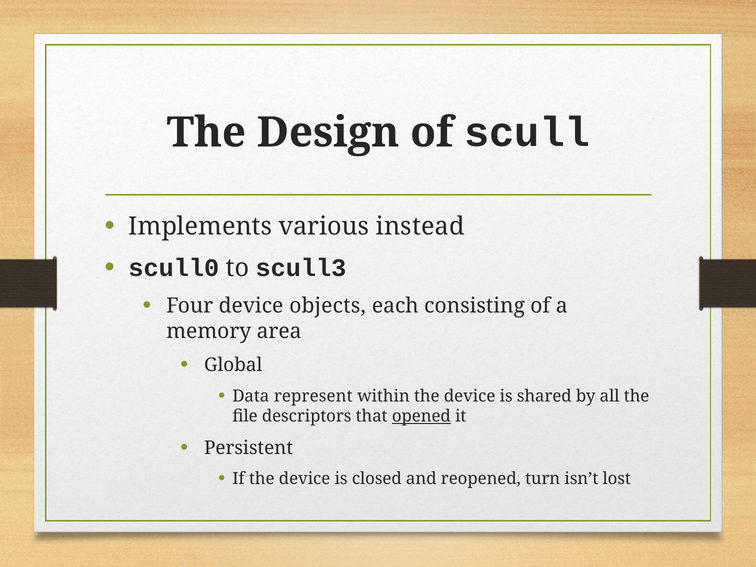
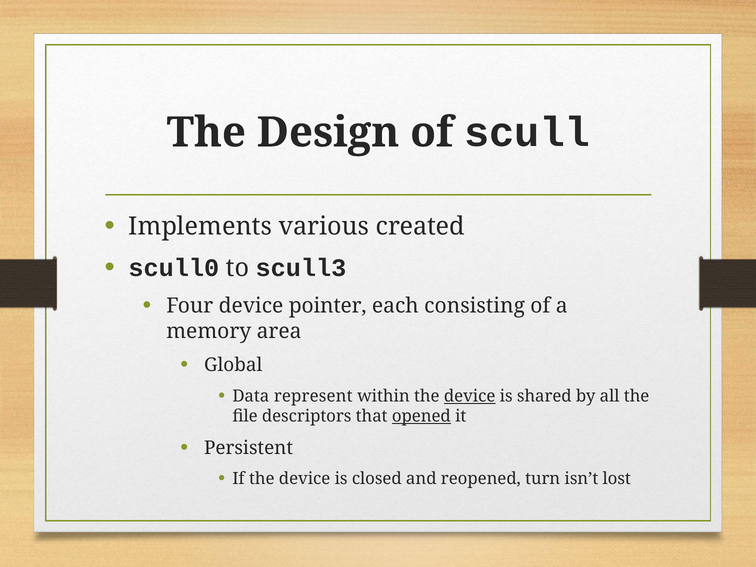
instead: instead -> created (420, 227)
objects: objects -> pointer (328, 306)
device underline: none -> present (470, 396)
